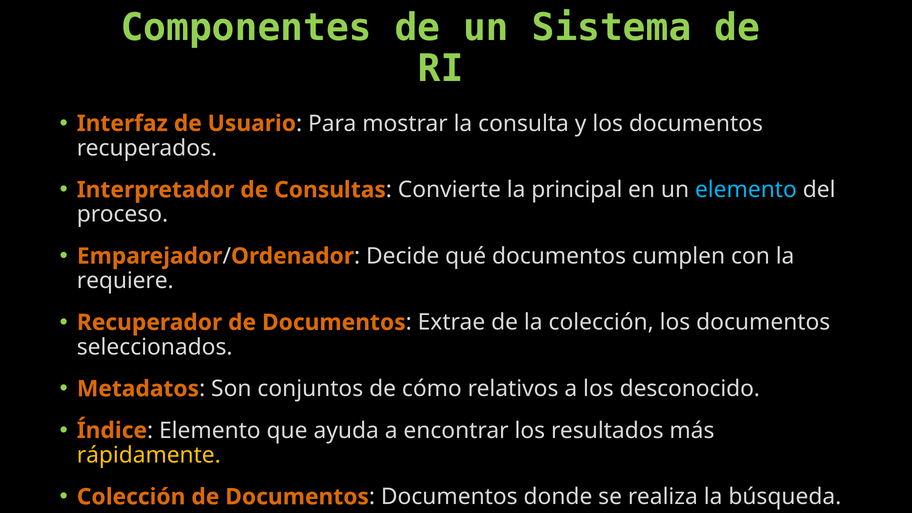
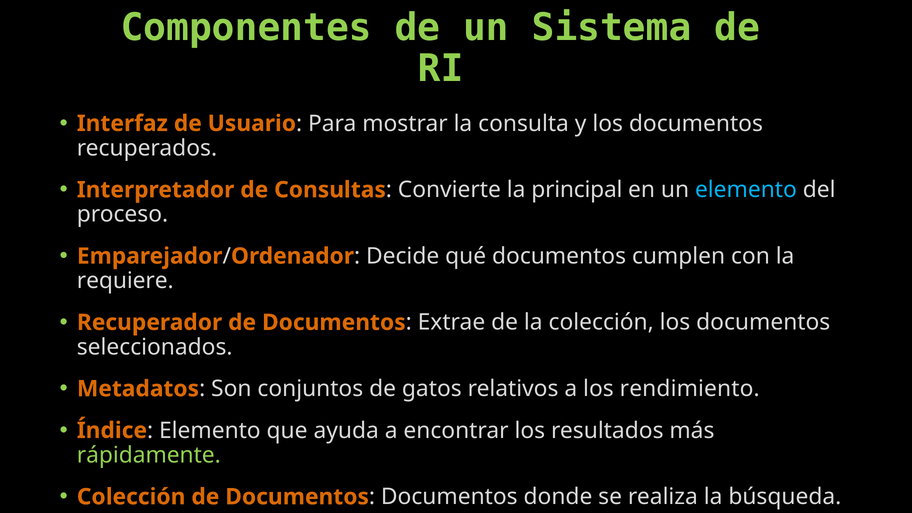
cómo: cómo -> gatos (432, 389)
desconocido: desconocido -> rendimiento (690, 389)
rápidamente colour: yellow -> light green (149, 455)
